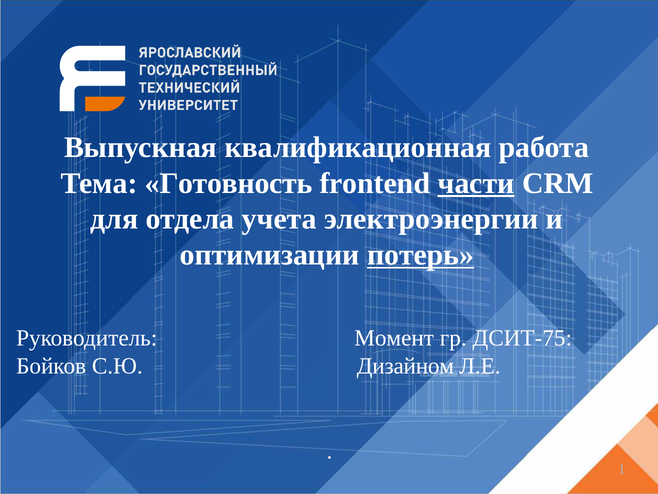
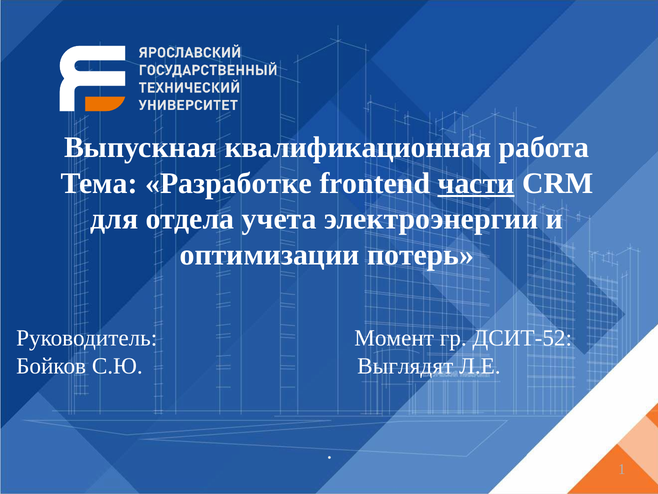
Готовность: Готовность -> Разработке (229, 183)
потерь underline: present -> none (421, 255)
ДСИТ-75: ДСИТ-75 -> ДСИТ-52 (522, 338)
Дизайном: Дизайном -> Выглядят (405, 366)
